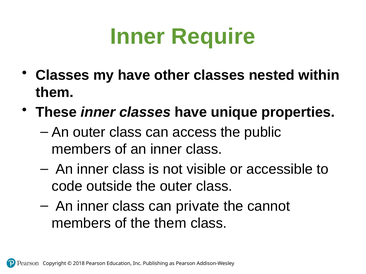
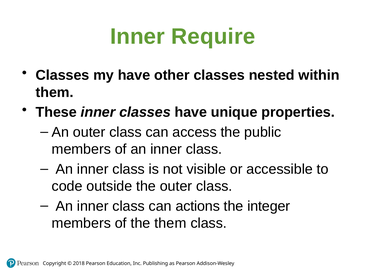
private: private -> actions (198, 206)
cannot: cannot -> integer (269, 206)
